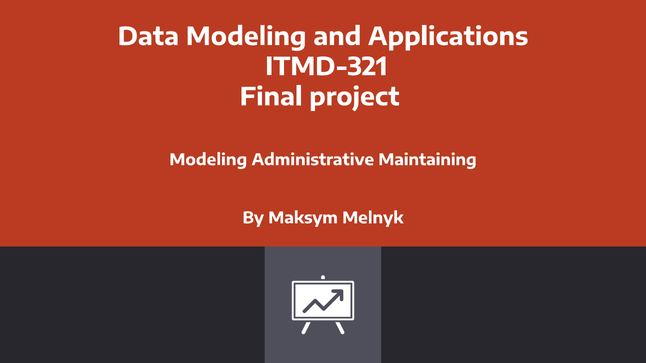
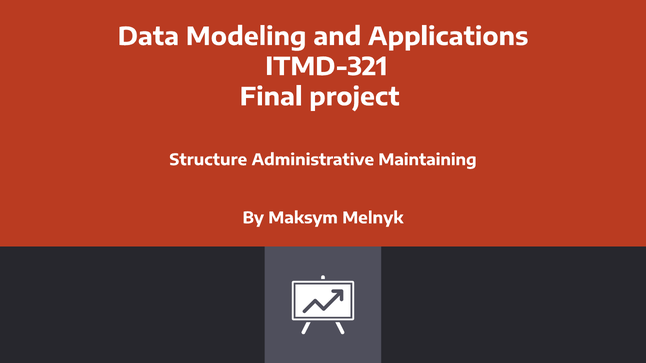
Modeling: Modeling -> Structure (208, 160)
